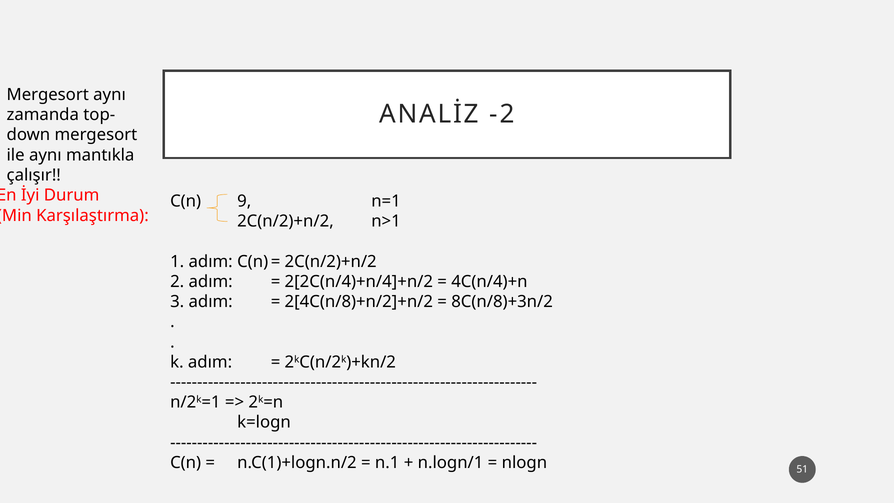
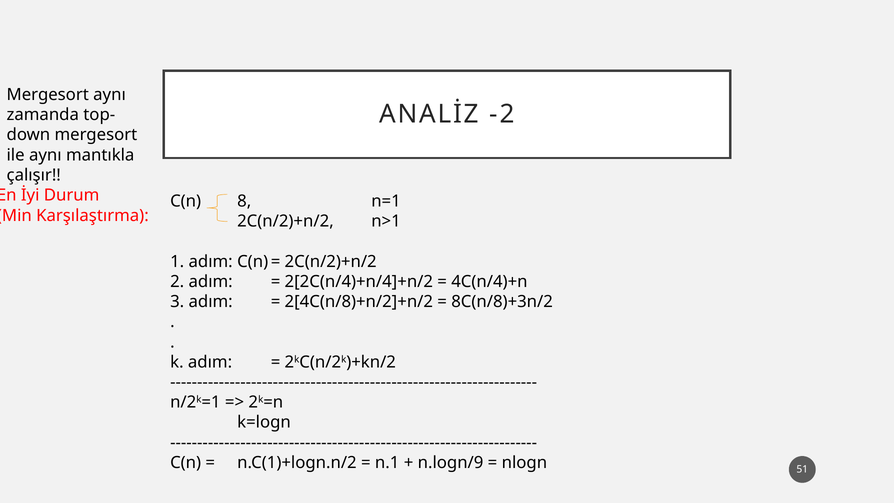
9: 9 -> 8 (244, 201)
n.logn/1: n.logn/1 -> n.logn/9 (451, 463)
